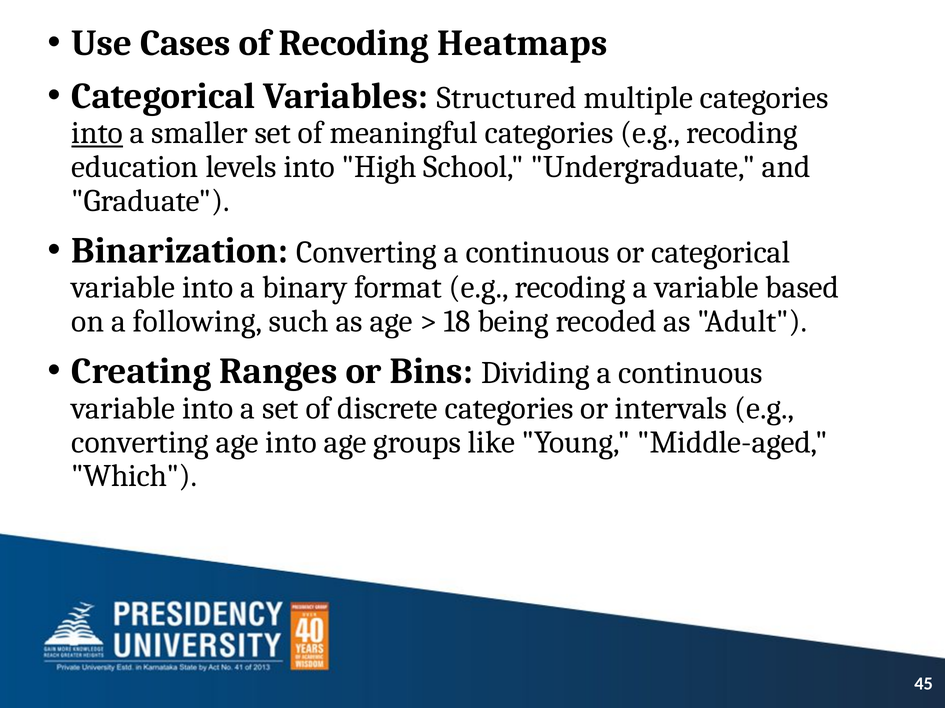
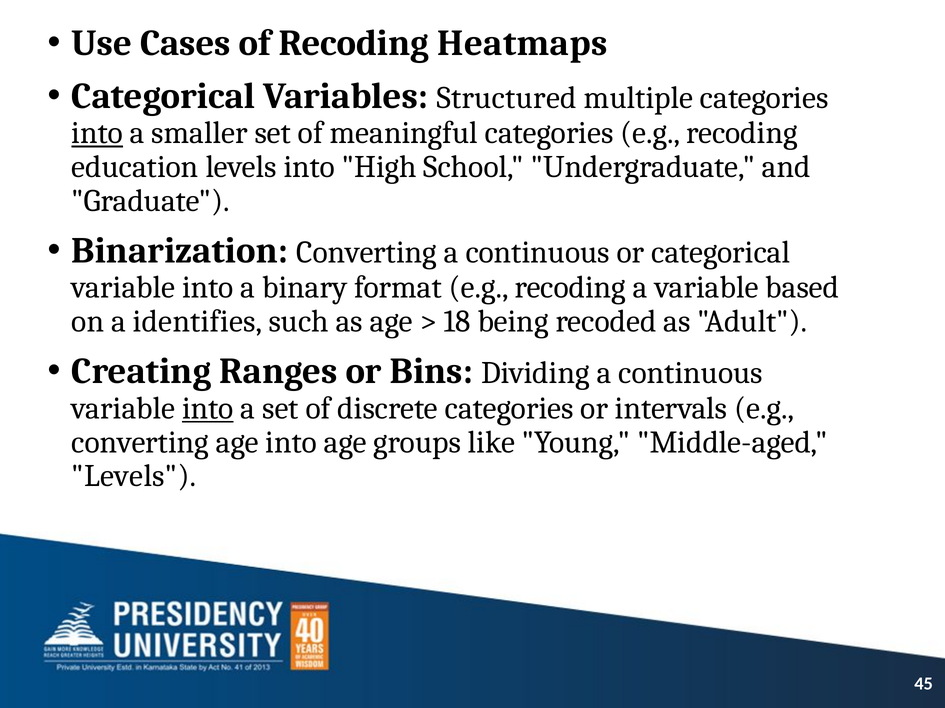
following: following -> identifies (198, 322)
into underline: none -> present (208, 409)
Which: Which -> Levels (134, 477)
